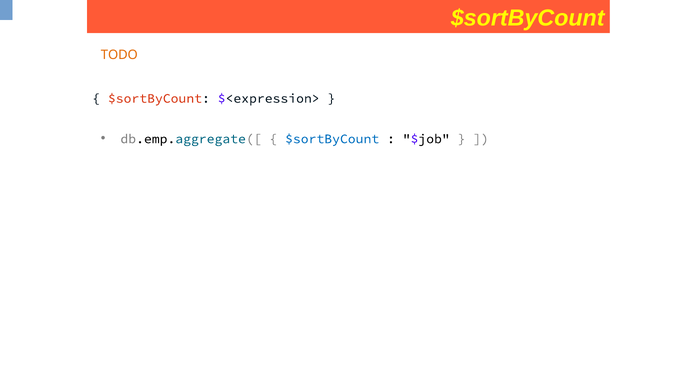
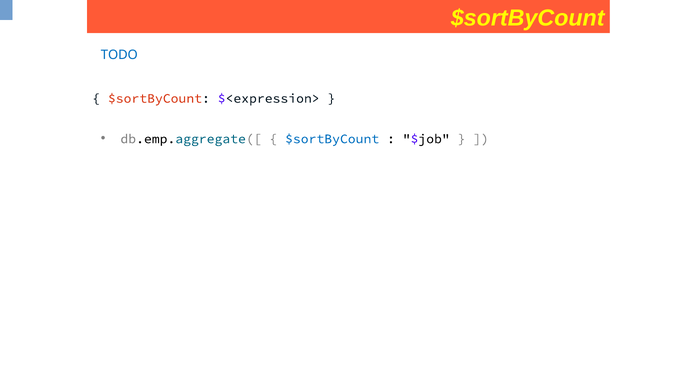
TODO colour: orange -> blue (119, 55)
